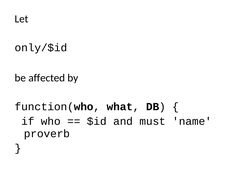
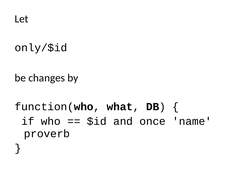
affected: affected -> changes (47, 78)
must: must -> once (153, 122)
